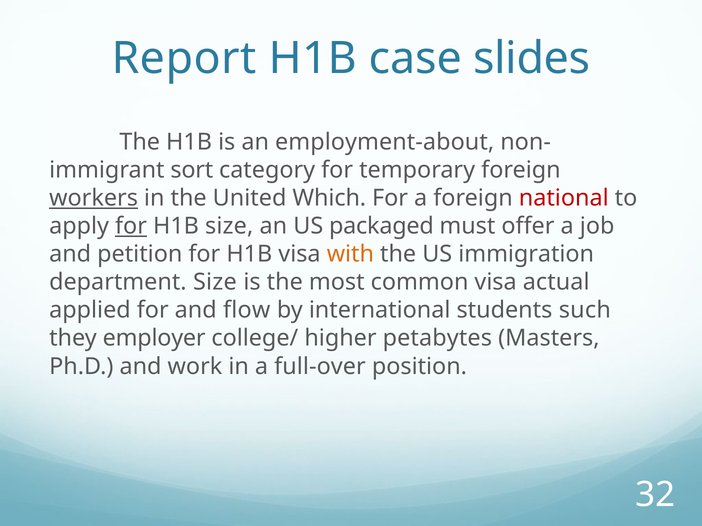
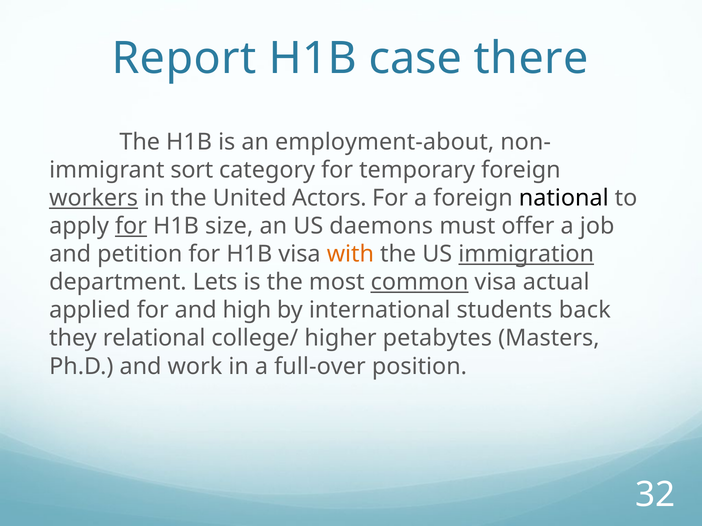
slides: slides -> there (531, 58)
Which: Which -> Actors (329, 198)
national colour: red -> black (564, 198)
packaged: packaged -> daemons (381, 226)
immigration underline: none -> present (526, 254)
department Size: Size -> Lets (215, 282)
common underline: none -> present (420, 282)
flow: flow -> high (247, 311)
such: such -> back (585, 311)
employer: employer -> relational (154, 339)
